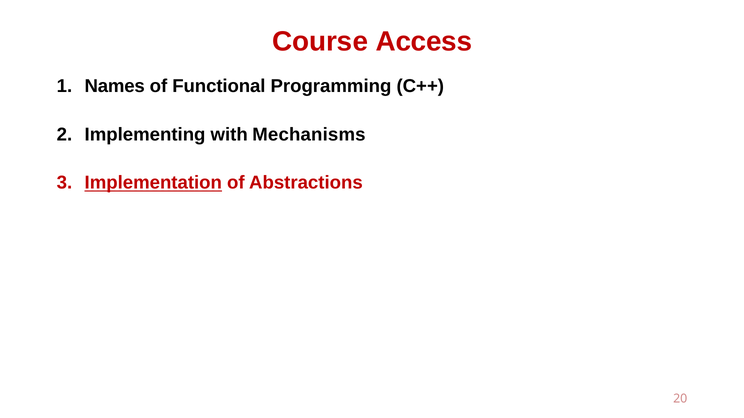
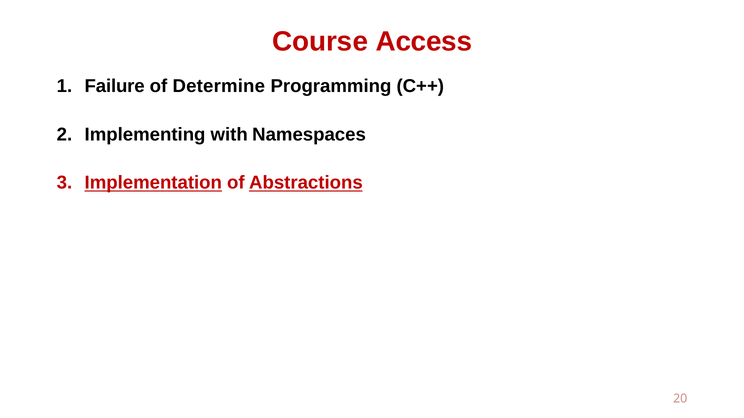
Names: Names -> Failure (115, 86)
Functional: Functional -> Determine (219, 86)
Mechanisms: Mechanisms -> Namespaces (309, 135)
Abstractions underline: none -> present (306, 183)
